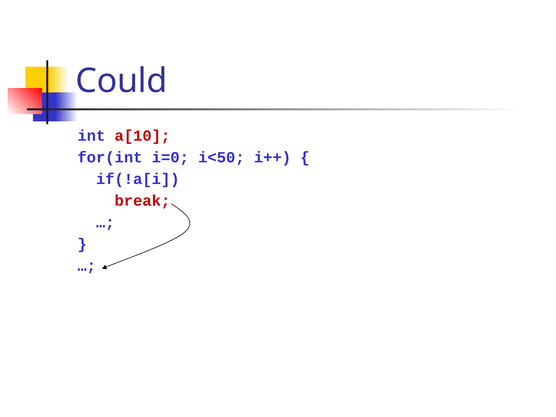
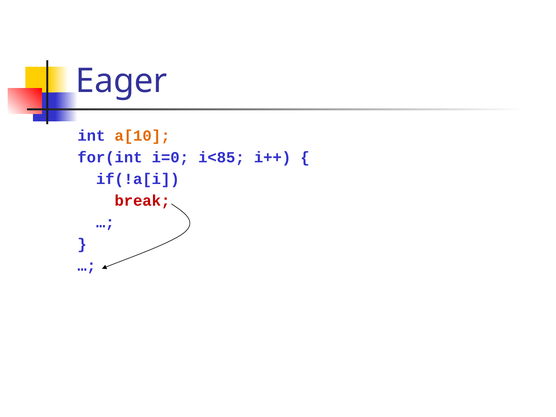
Could: Could -> Eager (121, 81)
a[10 colour: red -> orange (142, 136)
i<50: i<50 -> i<85 (221, 157)
